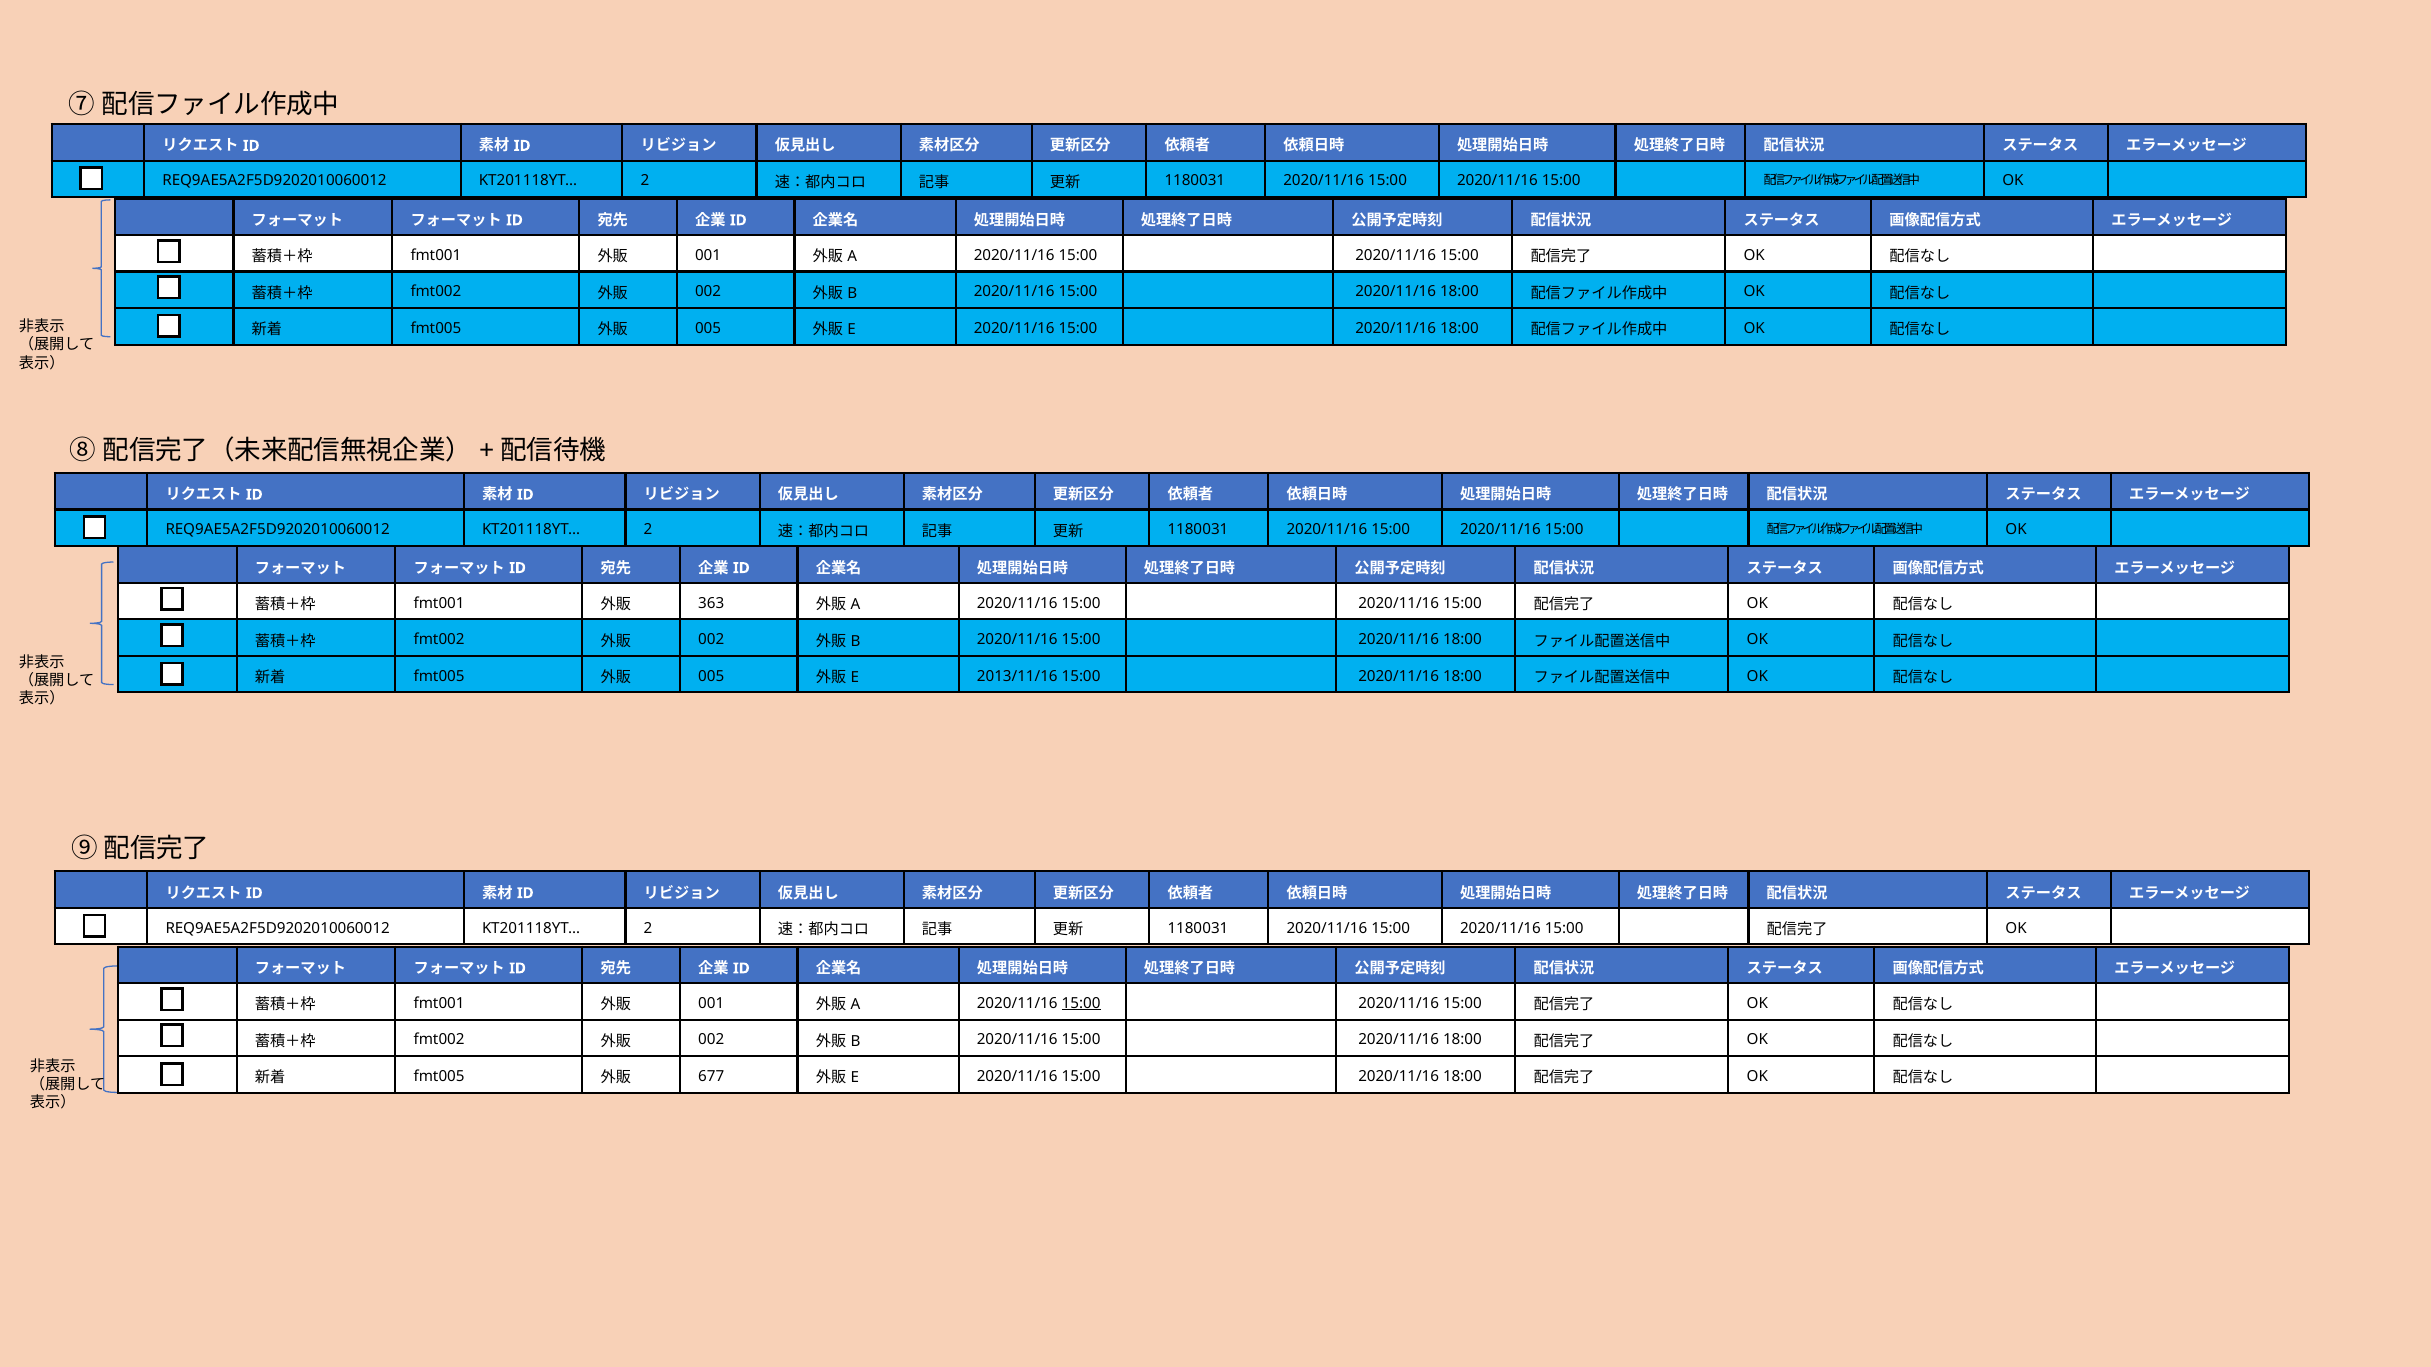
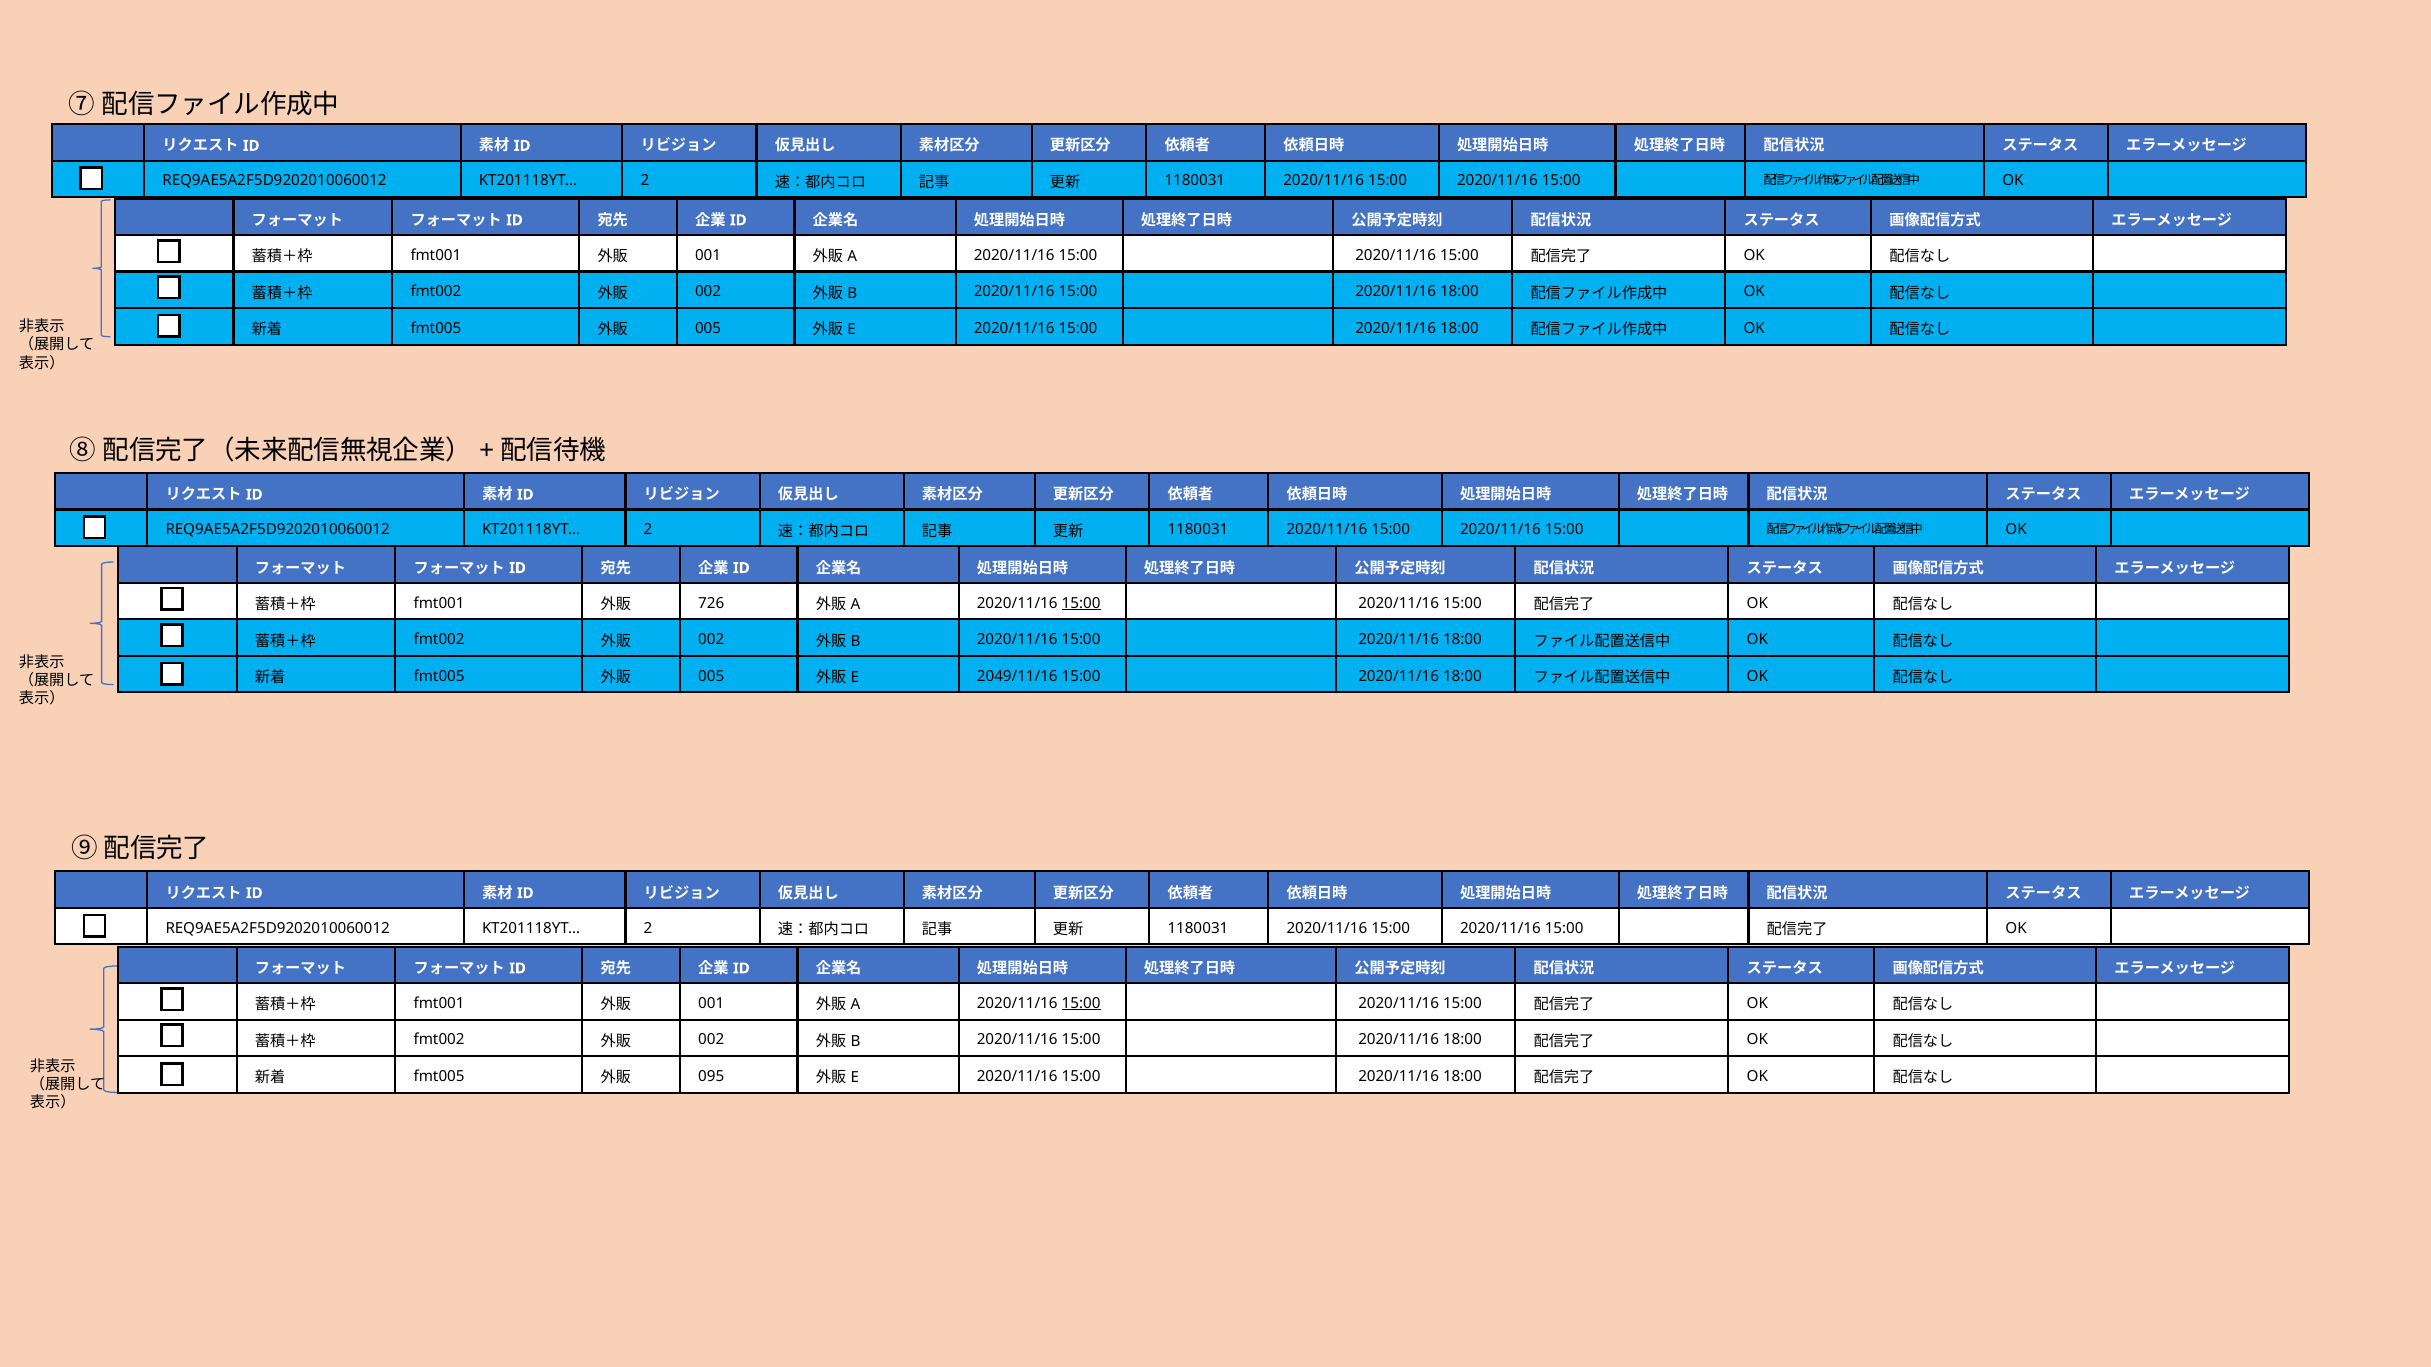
363: 363 -> 726 (711, 603)
15:00 underline: none -> present (1081, 603)
2013/11/16: 2013/11/16 -> 2049/11/16 (1017, 676)
677: 677 -> 095 (711, 1077)
